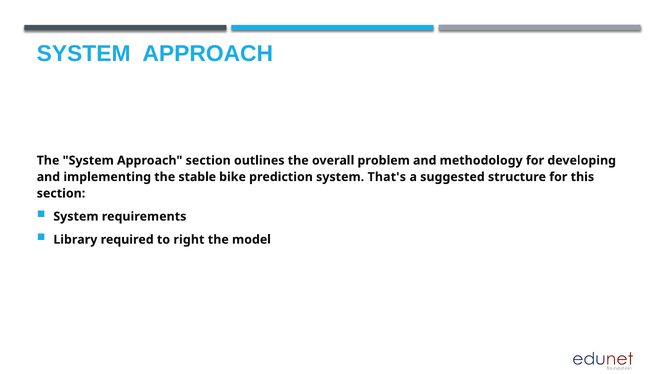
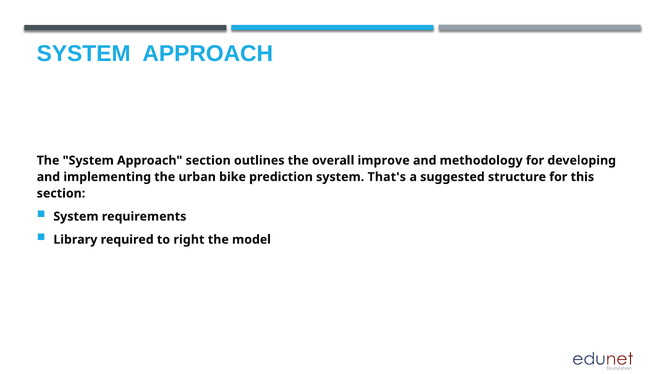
problem: problem -> improve (384, 161)
stable: stable -> urban (197, 177)
